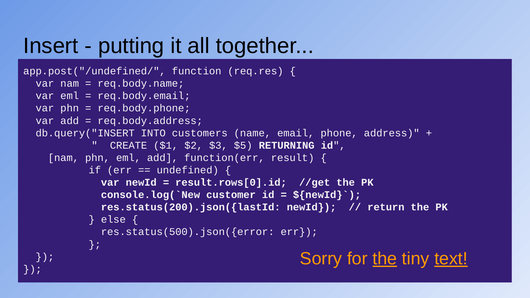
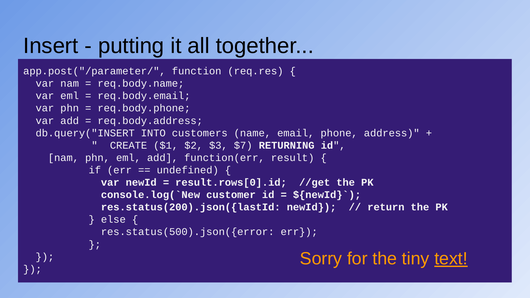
app.post("/undefined/: app.post("/undefined/ -> app.post("/parameter/ (94, 71)
$5: $5 -> $7 (243, 145)
the underline: present -> none (385, 259)
